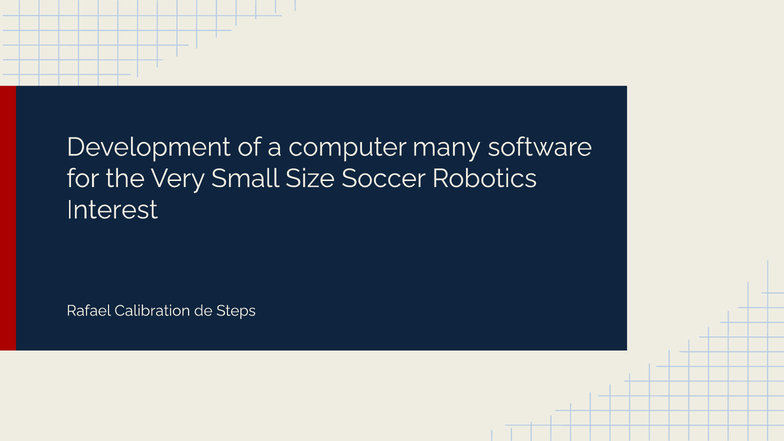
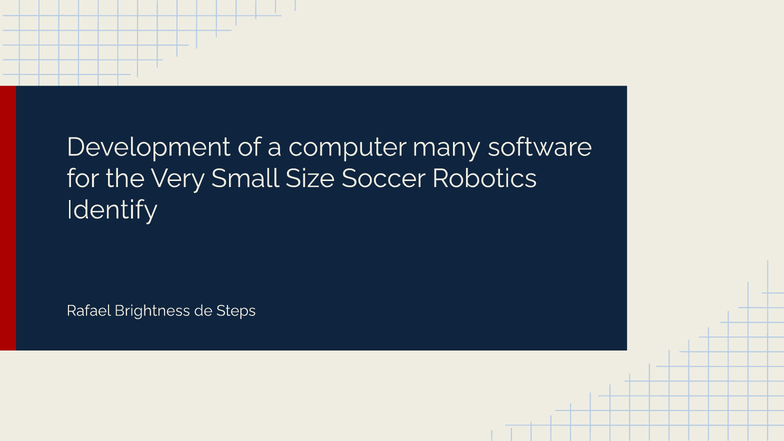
Interest: Interest -> Identify (112, 210)
Calibration: Calibration -> Brightness (152, 311)
